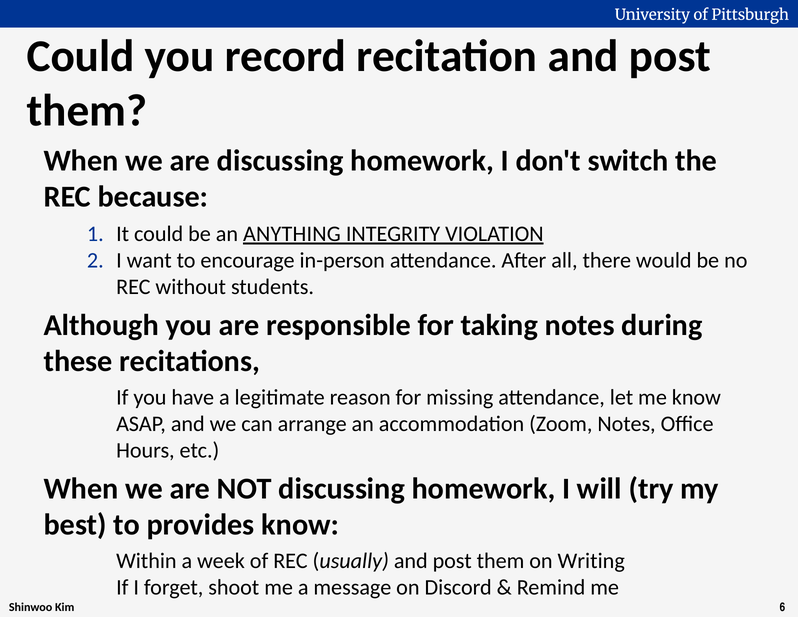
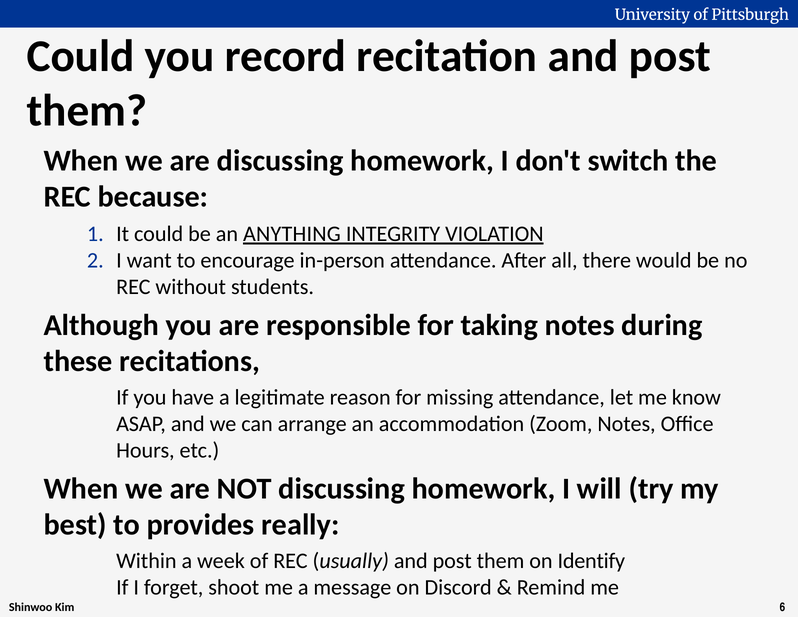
provides know: know -> really (300, 525)
Writing: Writing -> Identify (591, 561)
